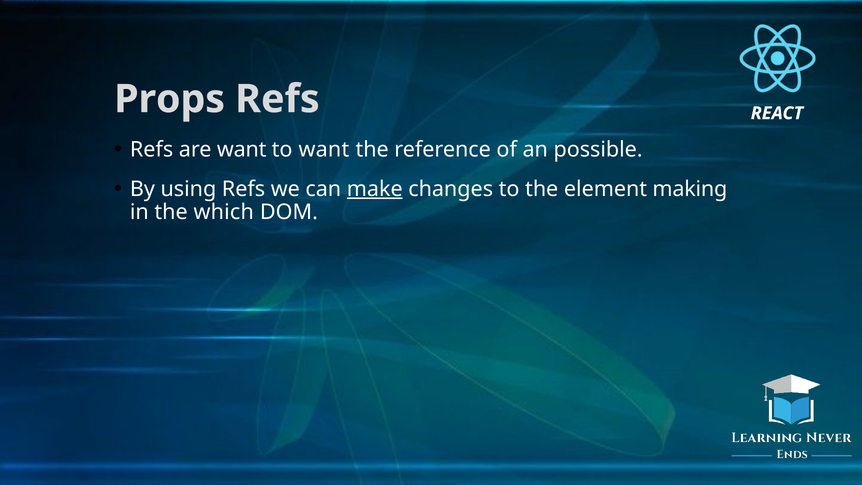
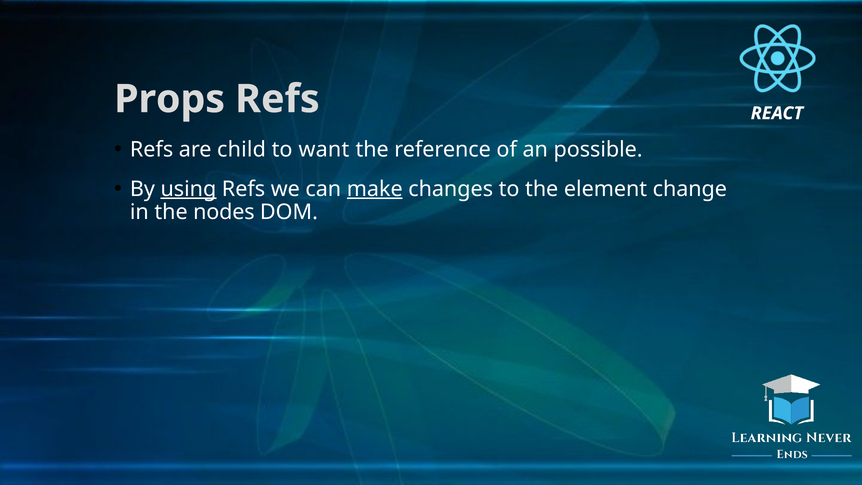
are want: want -> child (242, 149)
using underline: none -> present (188, 189)
making: making -> change (690, 189)
which: which -> nodes (224, 212)
